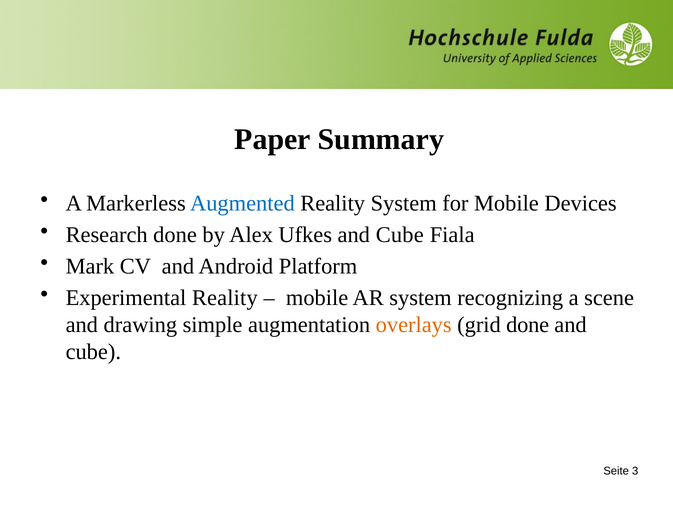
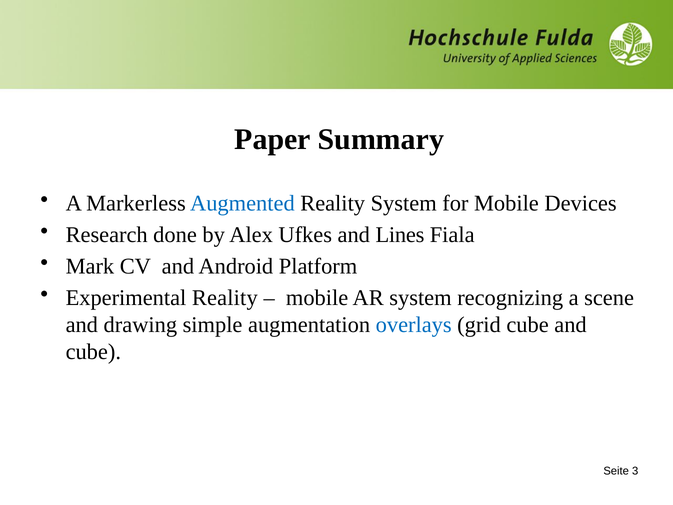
Ufkes and Cube: Cube -> Lines (400, 235)
overlays colour: orange -> blue (414, 325)
grid done: done -> cube (528, 325)
